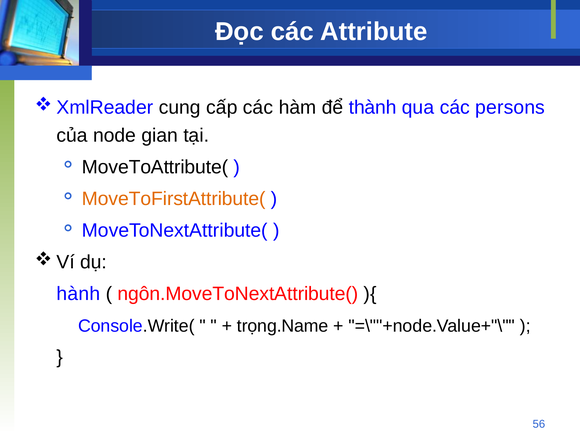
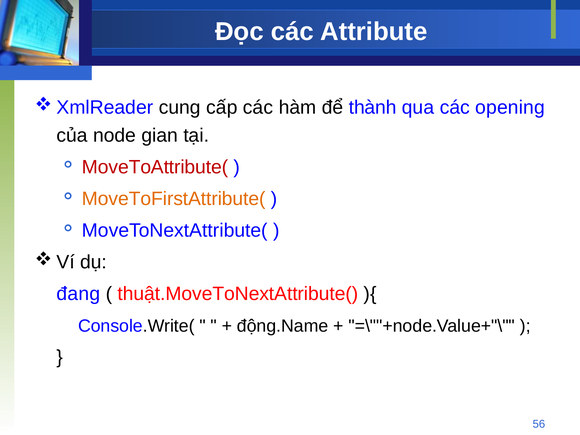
persons: persons -> opening (510, 107)
MoveToAttribute( colour: black -> red (155, 167)
hành: hành -> đang (78, 294)
ngôn.MoveToNextAttribute(: ngôn.MoveToNextAttribute( -> thuật.MoveToNextAttribute( (238, 294)
trọng.Name: trọng.Name -> động.Name (283, 326)
